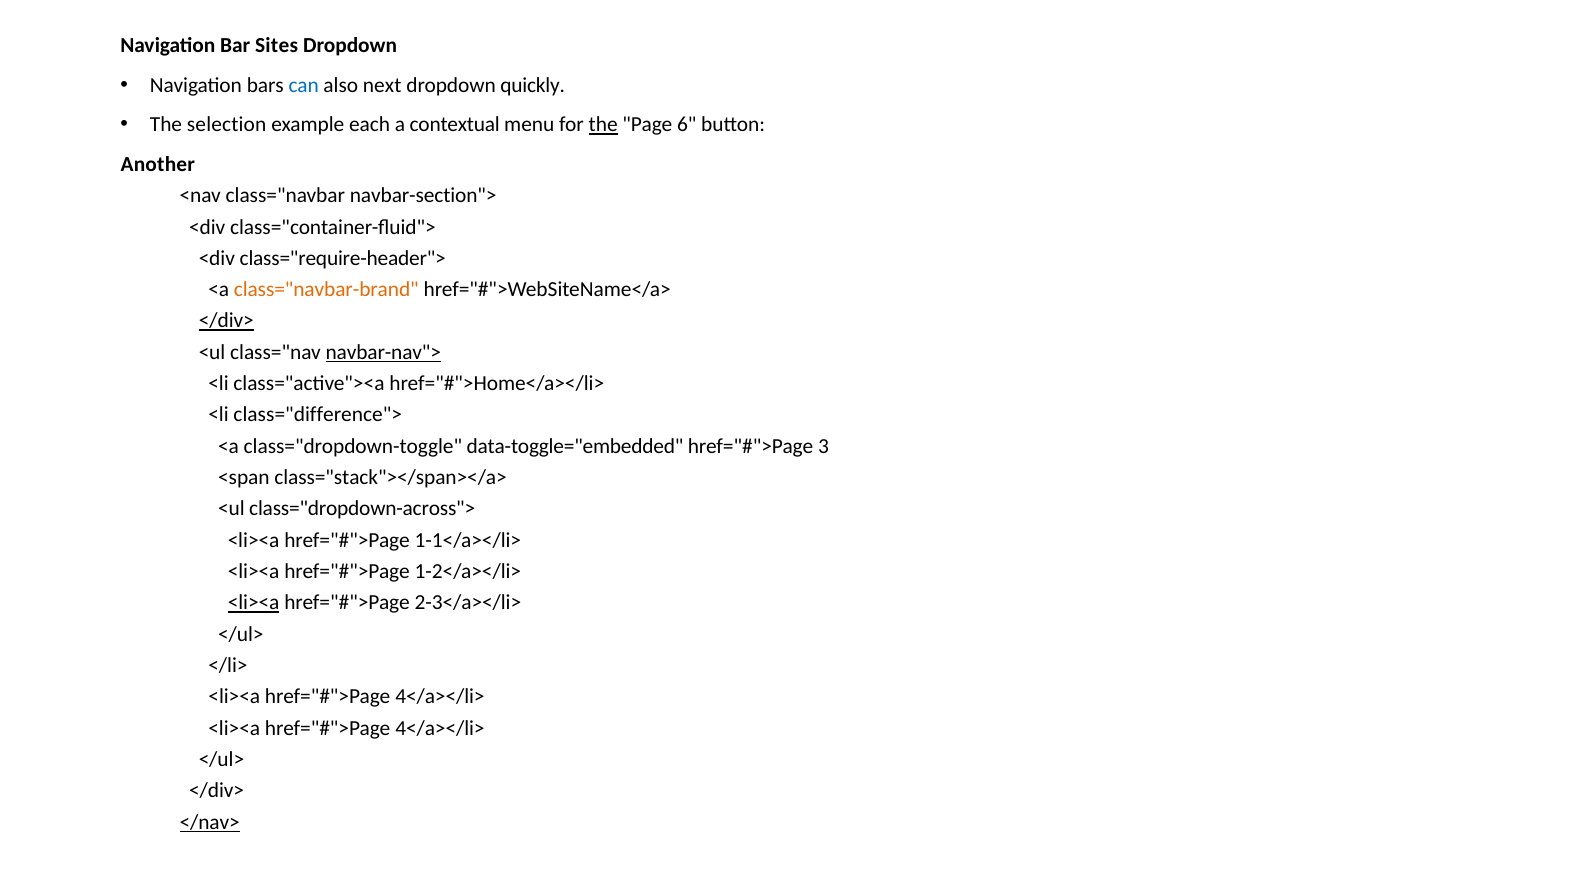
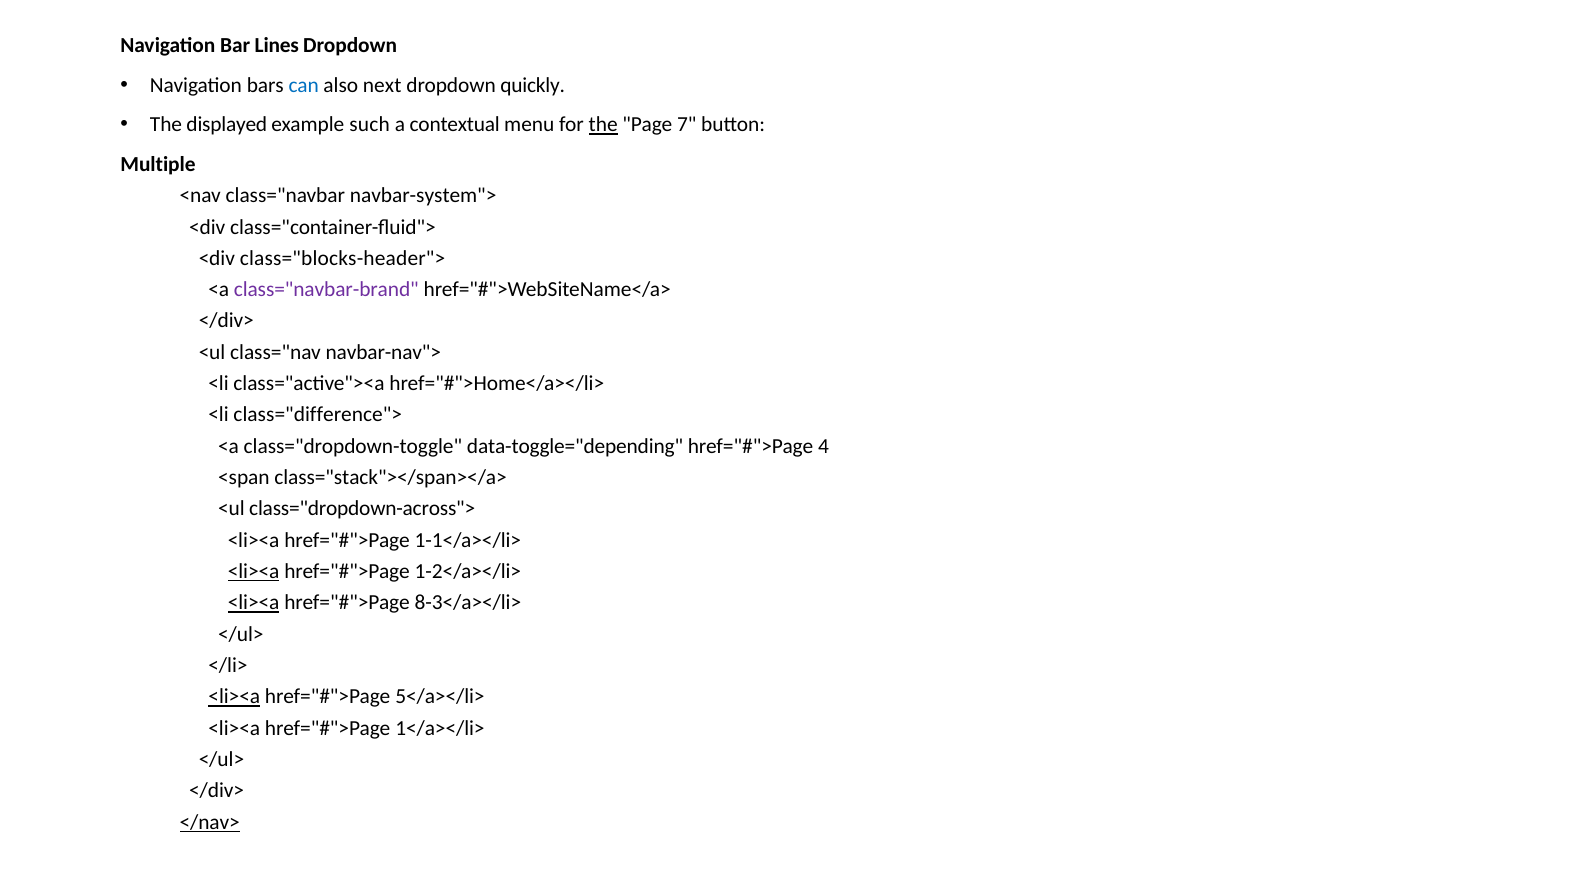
Sites: Sites -> Lines (277, 46)
selection: selection -> displayed (227, 125)
each: each -> such (370, 125)
6: 6 -> 7 (687, 125)
Another: Another -> Multiple (158, 164)
navbar-section">: navbar-section"> -> navbar-system"> (423, 196)
class="require-header">: class="require-header"> -> class="blocks-header"> (343, 258)
class="navbar-brand colour: orange -> purple (326, 290)
</div> underline: present -> none (226, 321)
navbar-nav"> underline: present -> none (383, 352)
data-toggle="embedded: data-toggle="embedded -> data-toggle="depending (575, 446)
3: 3 -> 4 (823, 446)
<li><a underline: none -> present (254, 572)
2-3</a></li>: 2-3</a></li> -> 8-3</a></li> (468, 603)
<li><a underline: none -> present (234, 697)
4</a></li>: 4</a></li> -> 5</a></li> (440, 697)
4</a></li>: 4</a></li> -> 1</a></li> (440, 728)
